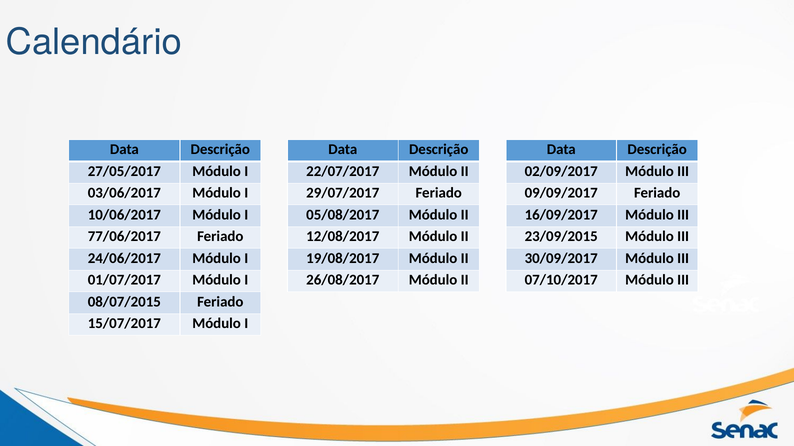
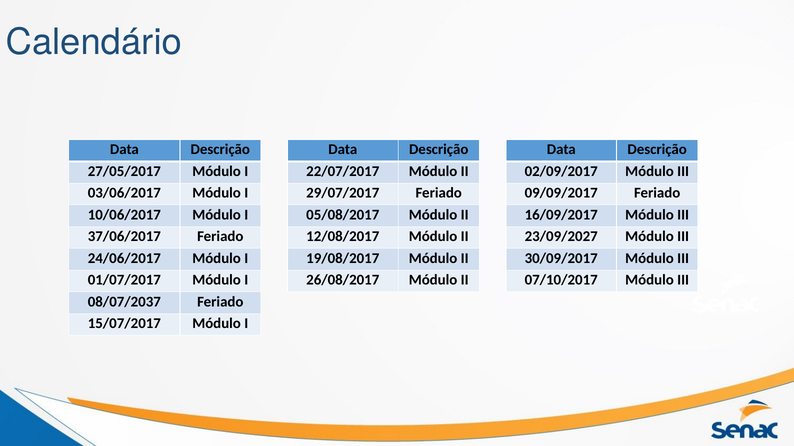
77/06/2017: 77/06/2017 -> 37/06/2017 (124, 237)
23/09/2015: 23/09/2015 -> 23/09/2027 (561, 237)
08/07/2015: 08/07/2015 -> 08/07/2037 (124, 302)
